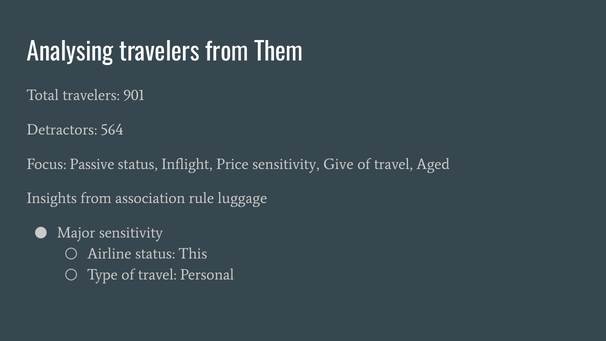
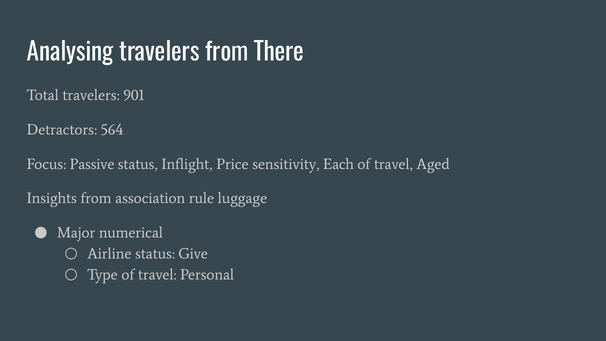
Them: Them -> There (279, 52)
Give: Give -> Each (339, 164)
Major sensitivity: sensitivity -> numerical (131, 233)
This: This -> Give (193, 254)
